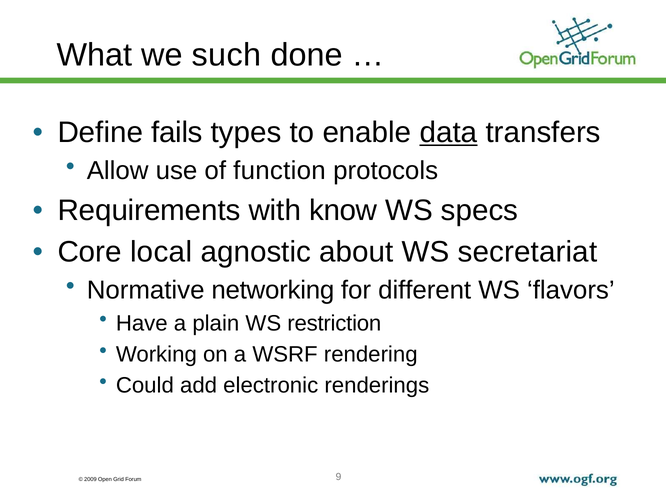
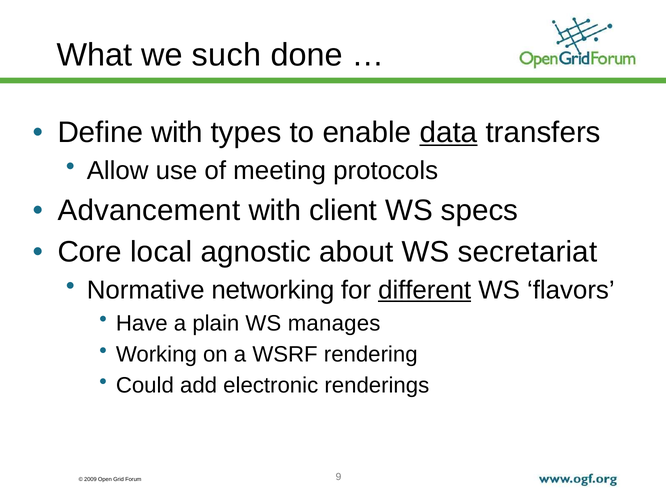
Define fails: fails -> with (177, 132)
function: function -> meeting (280, 171)
Requirements: Requirements -> Advancement (149, 210)
know: know -> client (343, 210)
different underline: none -> present (425, 290)
restriction: restriction -> manages (334, 323)
